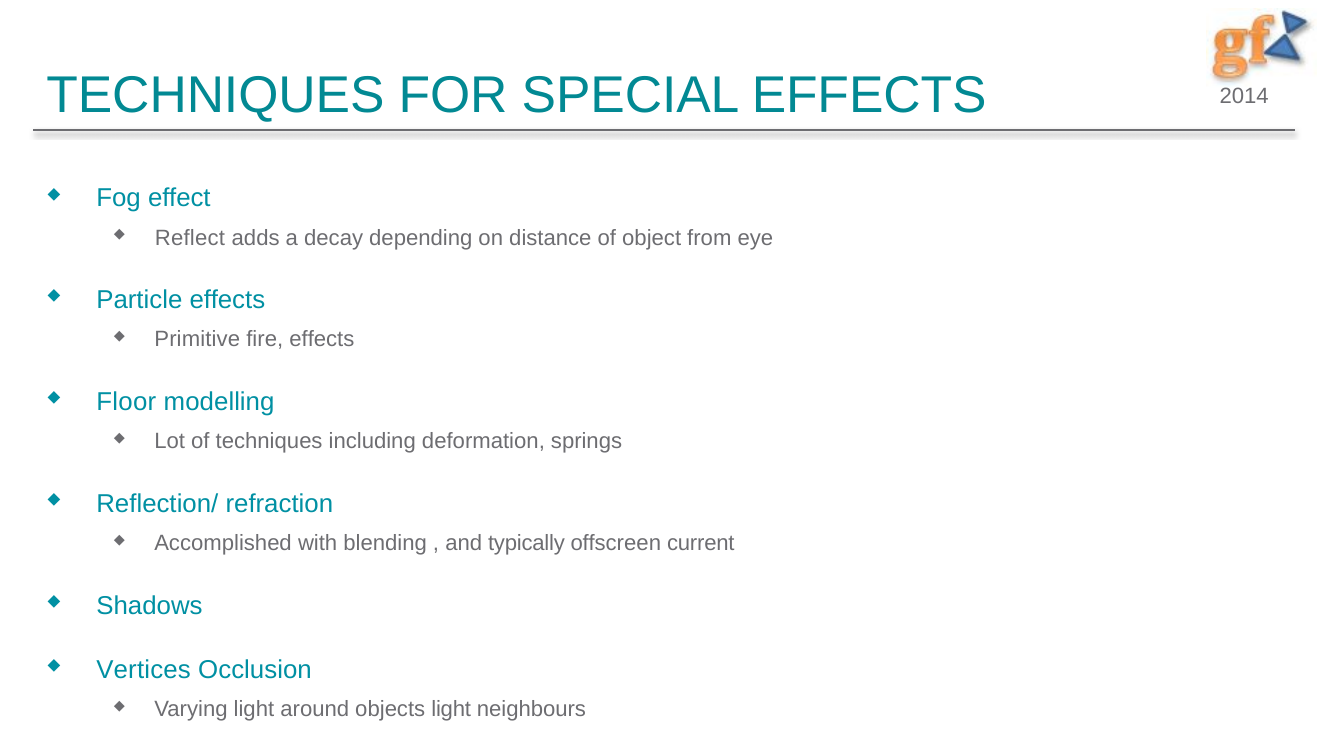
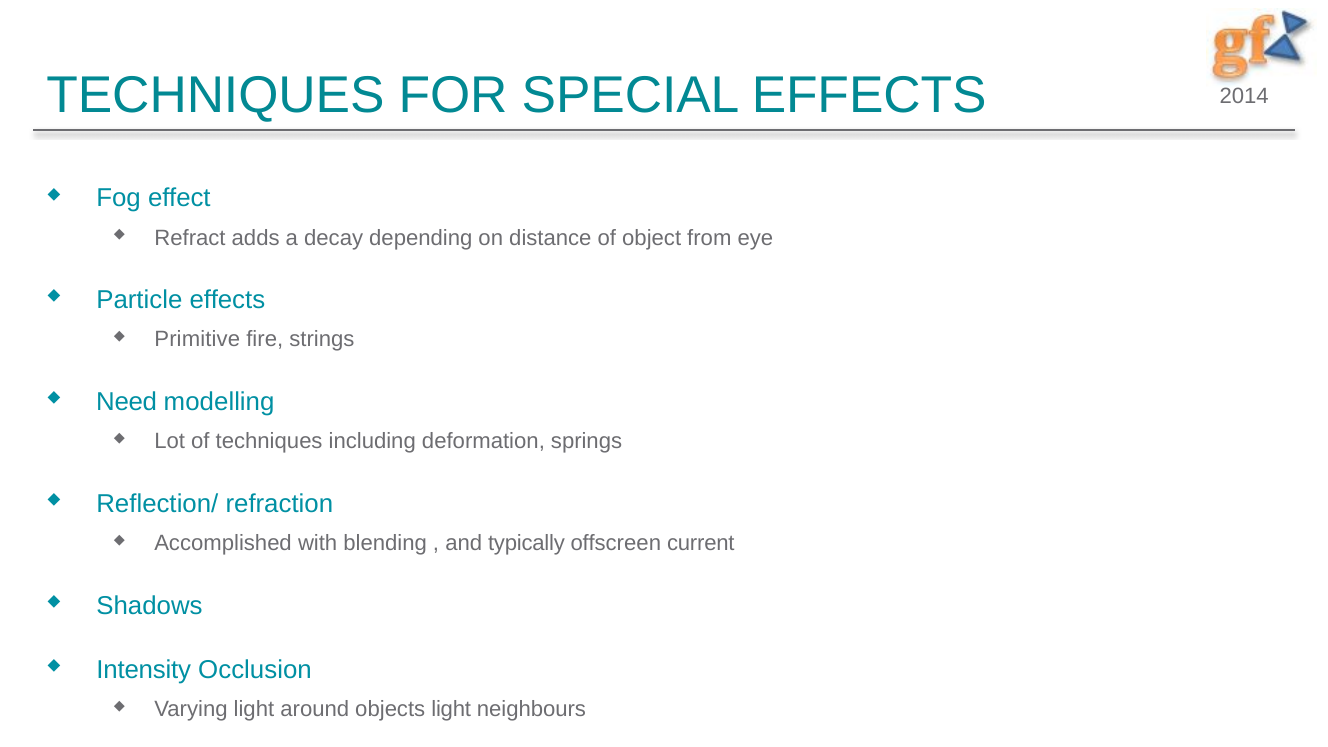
Reflect: Reflect -> Refract (190, 238)
fire effects: effects -> strings (322, 340)
Floor: Floor -> Need (127, 402)
Vertices: Vertices -> Intensity (144, 670)
